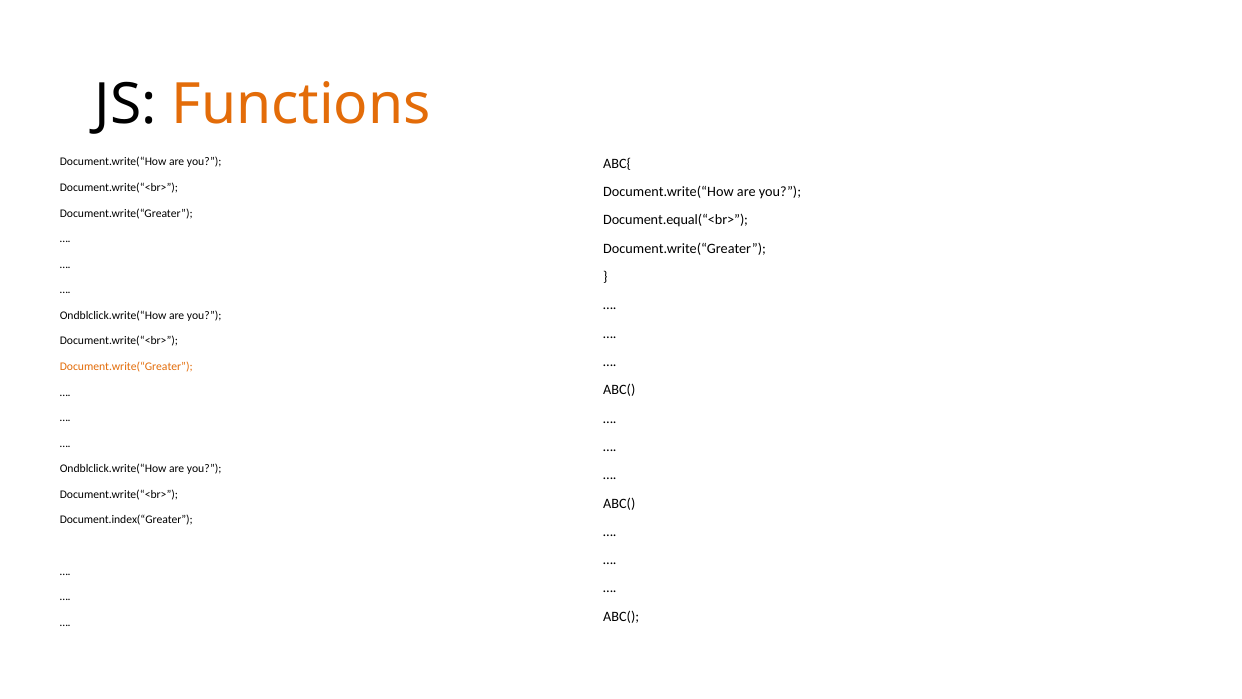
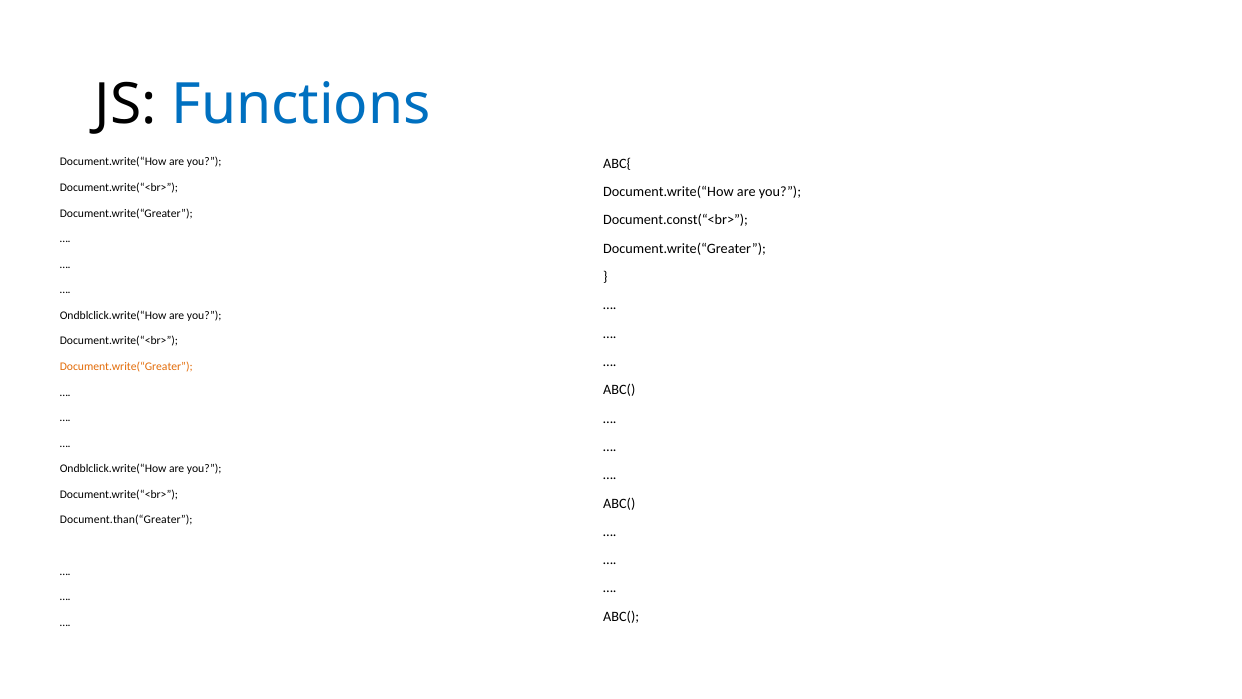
Functions colour: orange -> blue (301, 104)
Document.equal(“<br>: Document.equal(“<br> -> Document.const(“<br> (676, 220)
Document.index(“Greater: Document.index(“Greater -> Document.than(“Greater (126, 520)
